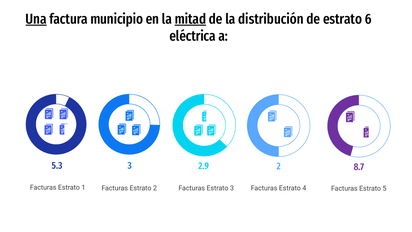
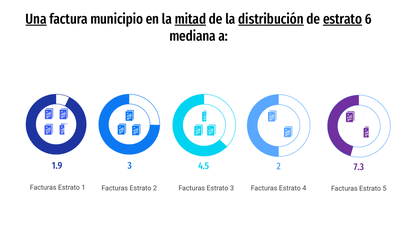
distribución underline: none -> present (271, 19)
estrato underline: none -> present (343, 19)
eléctrica: eléctrica -> mediana (193, 36)
5.3: 5.3 -> 1.9 (57, 165)
2.9: 2.9 -> 4.5 (204, 166)
8.7: 8.7 -> 7.3 (359, 167)
